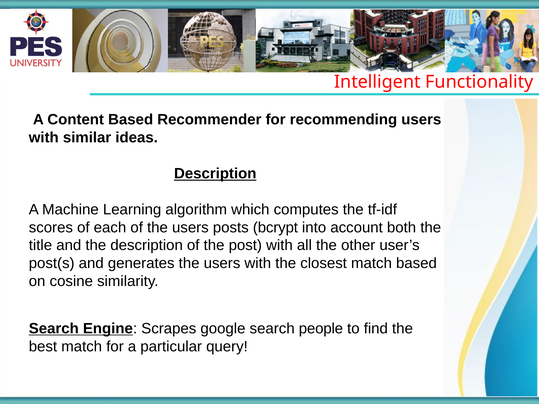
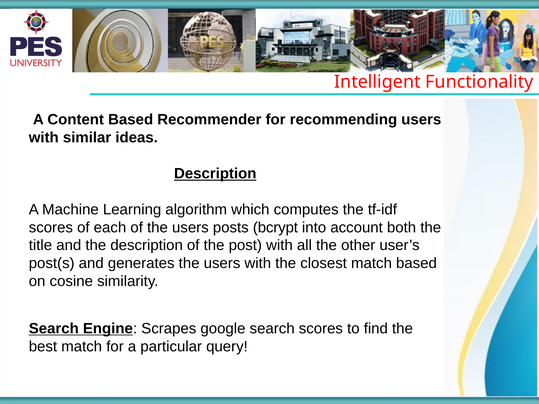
search people: people -> scores (321, 329)
